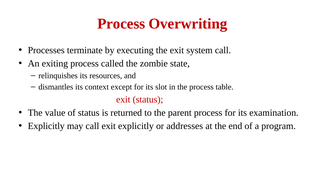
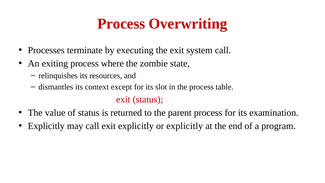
called: called -> where (112, 63)
or addresses: addresses -> explicitly (185, 126)
